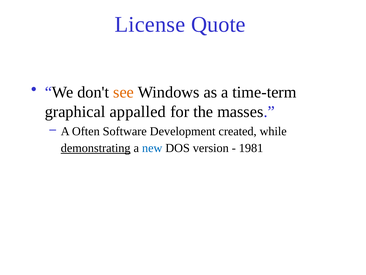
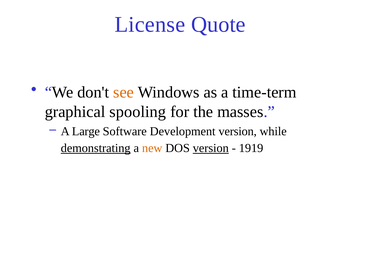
appalled: appalled -> spooling (138, 112)
Often: Often -> Large (86, 131)
Development created: created -> version (238, 131)
new colour: blue -> orange (152, 148)
version underline: none -> present (211, 148)
1981: 1981 -> 1919 (251, 148)
